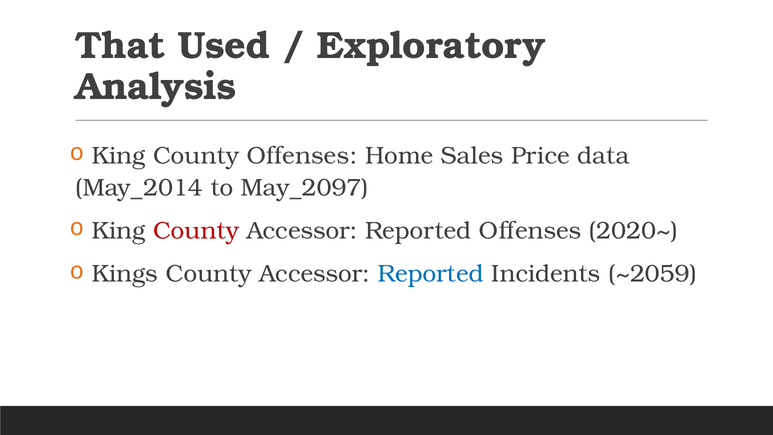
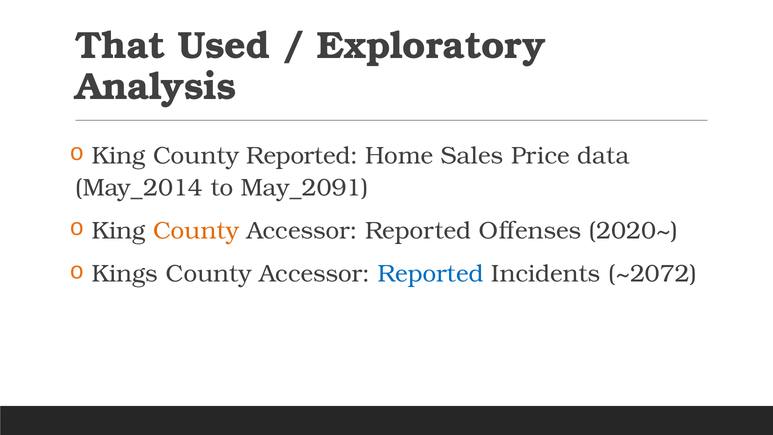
County Offenses: Offenses -> Reported (302, 156)
May_2097: May_2097 -> May_2091 (305, 188)
County colour: red -> orange (196, 231)
~2059: ~2059 -> ~2072 (653, 274)
